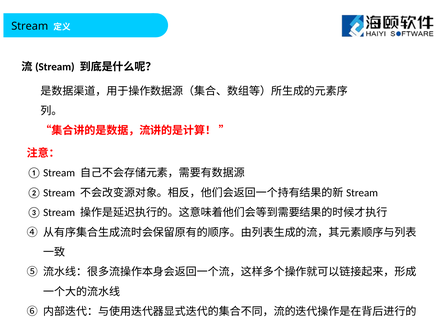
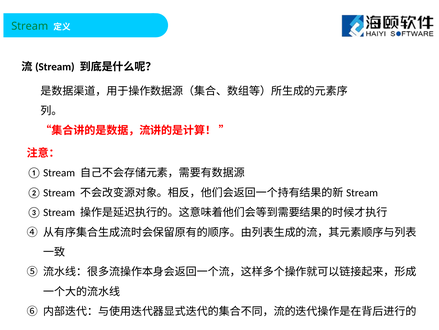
Stream colour: black -> green (30, 26)
